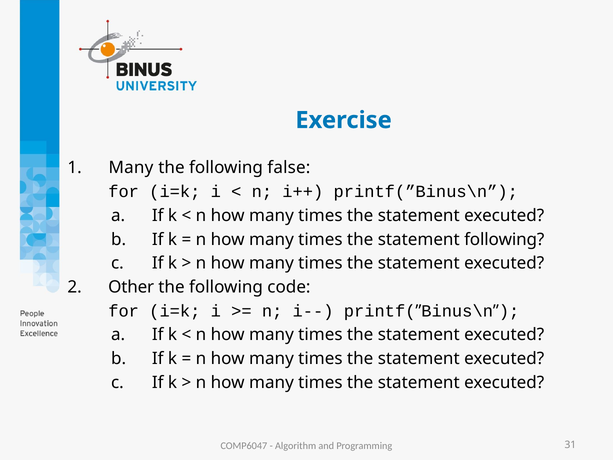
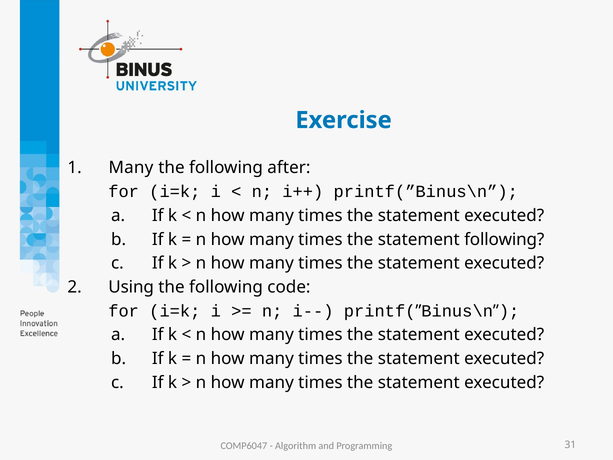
false: false -> after (289, 168)
Other: Other -> Using (131, 287)
